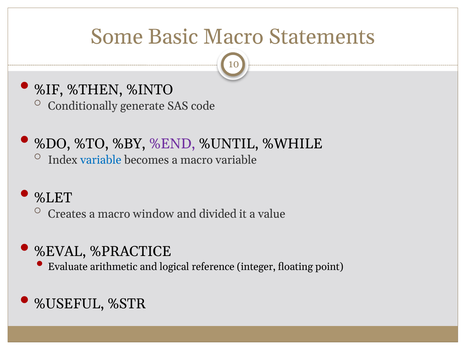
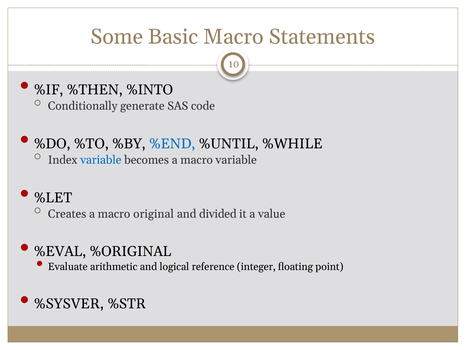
%END colour: purple -> blue (172, 144)
window: window -> original (154, 214)
%PRACTICE: %PRACTICE -> %ORIGINAL (131, 251)
%USEFUL: %USEFUL -> %SYSVER (69, 303)
